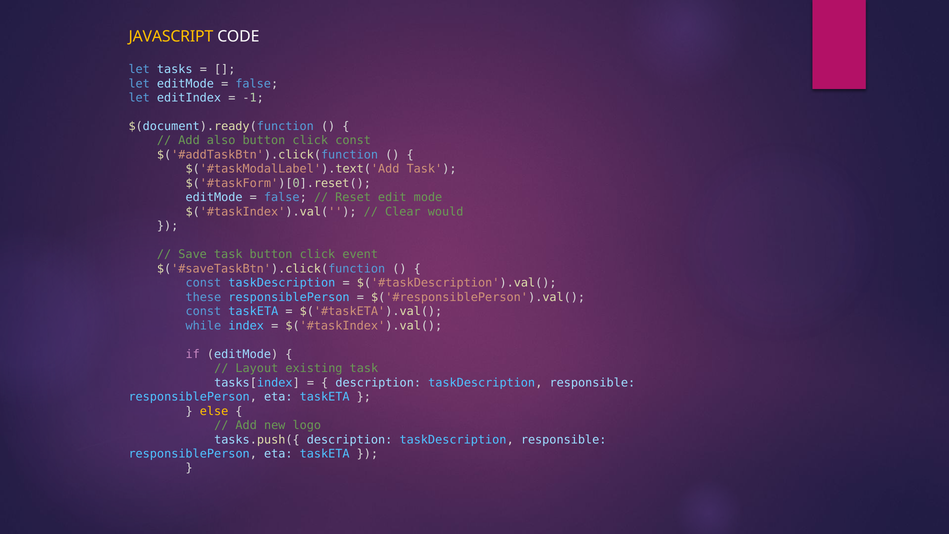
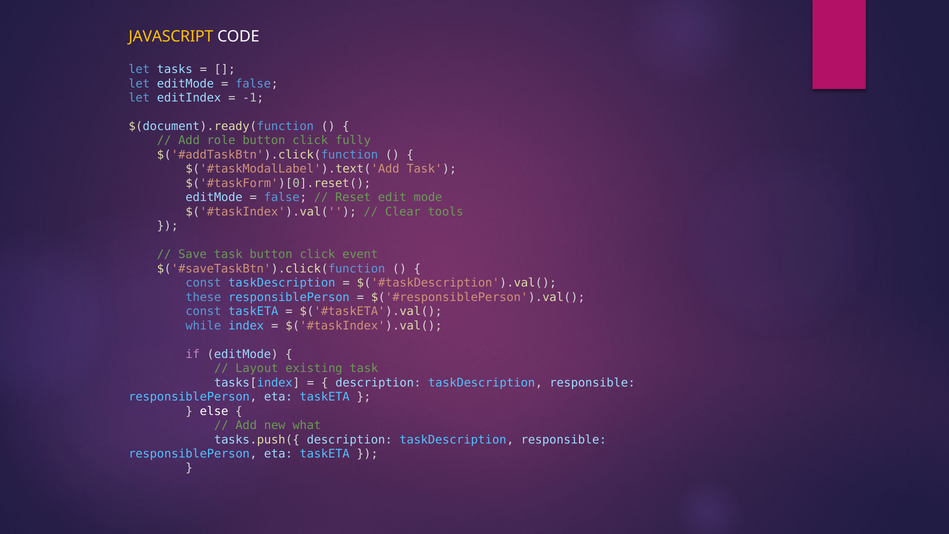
also: also -> role (221, 141)
click const: const -> fully (353, 141)
would: would -> tools (446, 212)
else colour: yellow -> white (214, 411)
logo: logo -> what (307, 425)
